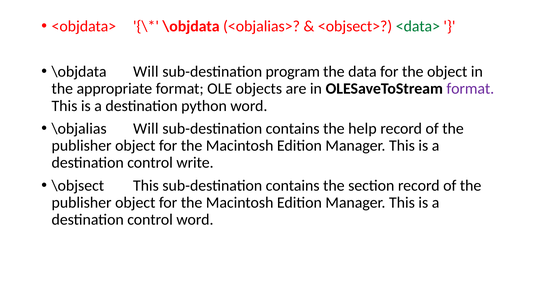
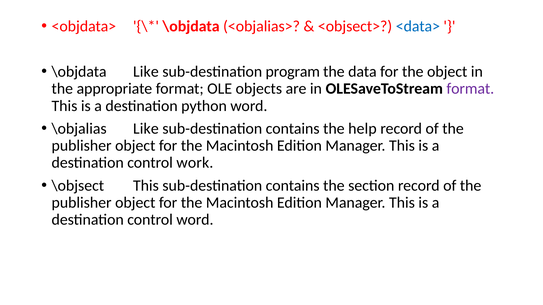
<data> colour: green -> blue (418, 26)
\objdata Will: Will -> Like (146, 72)
\objalias Will: Will -> Like (146, 129)
write: write -> work (195, 163)
